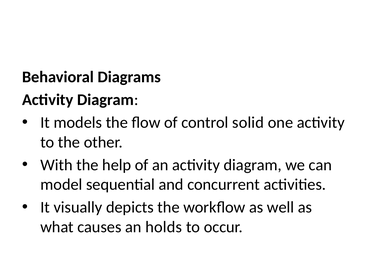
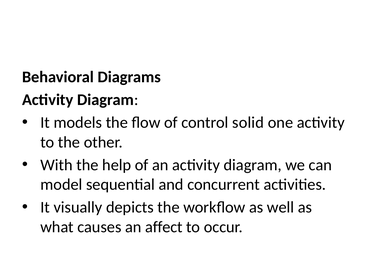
holds: holds -> affect (164, 227)
